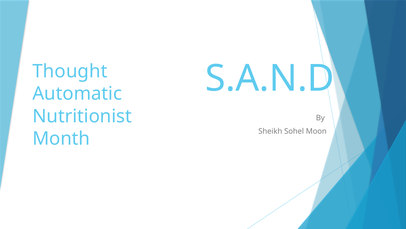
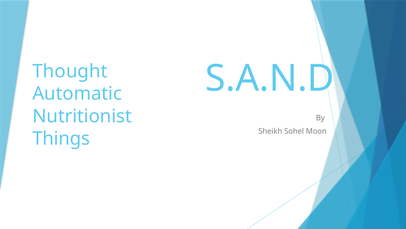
Month: Month -> Things (61, 138)
